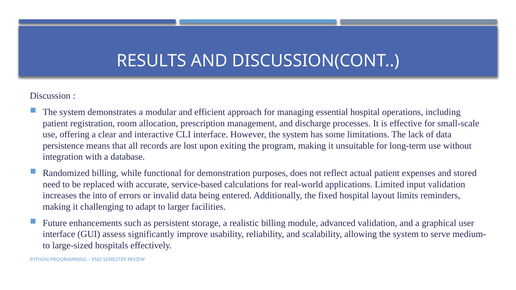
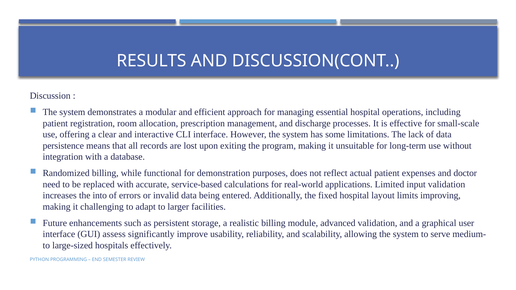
stored: stored -> doctor (465, 173)
reminders: reminders -> improving (440, 196)
